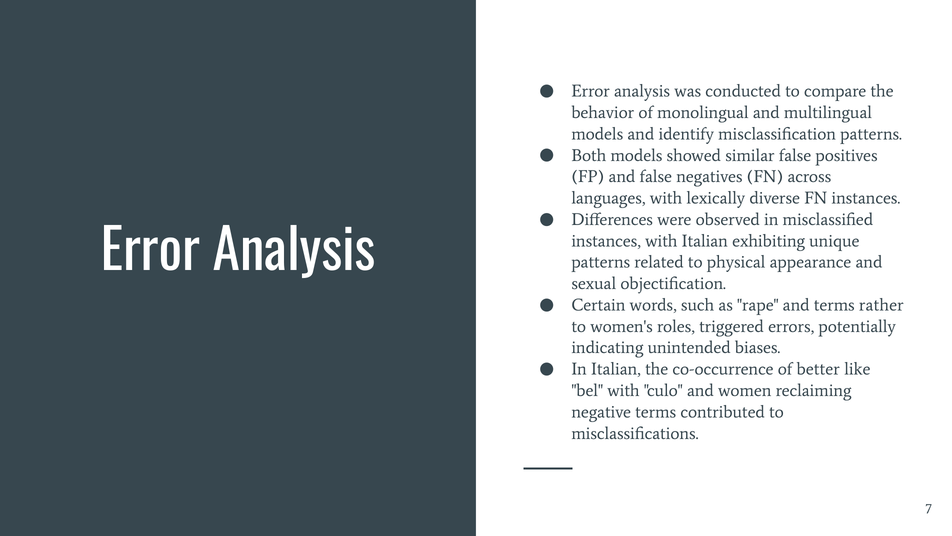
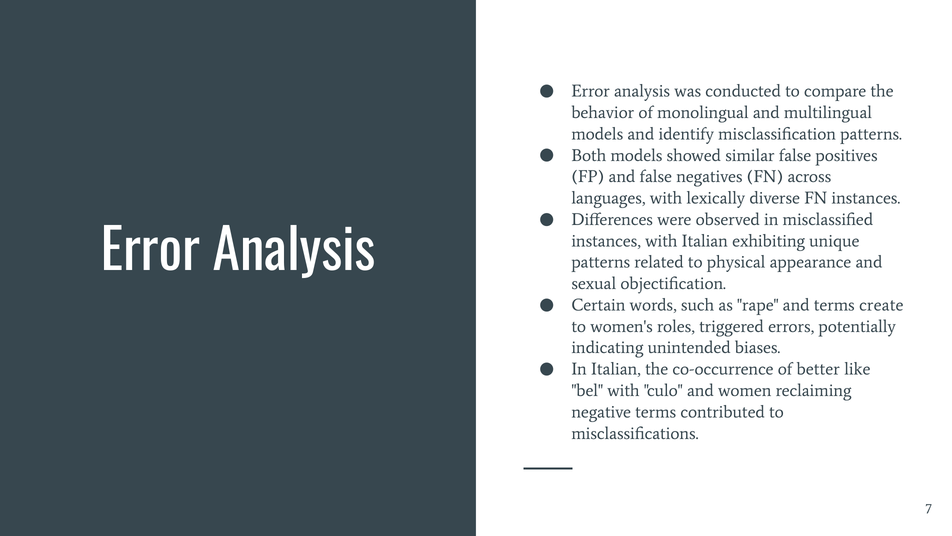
rather: rather -> create (881, 305)
